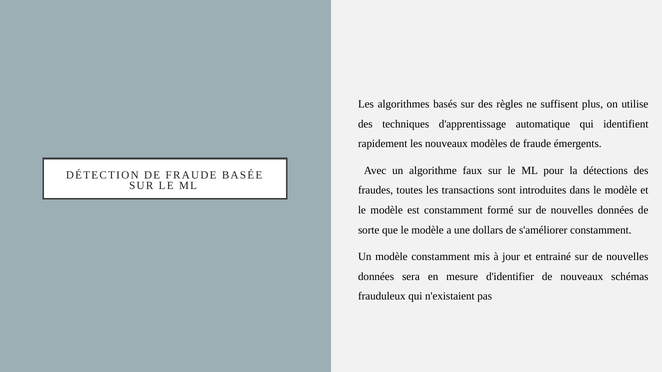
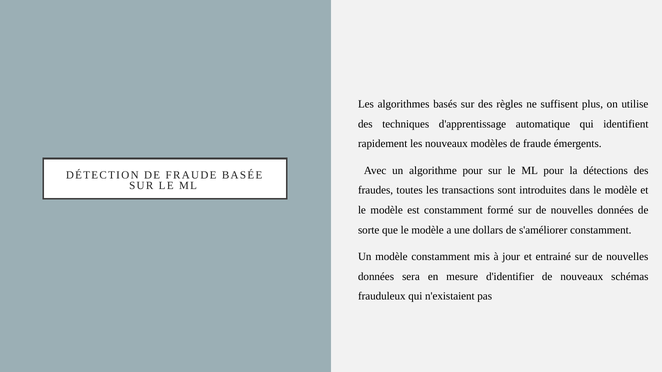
algorithme faux: faux -> pour (473, 171)
